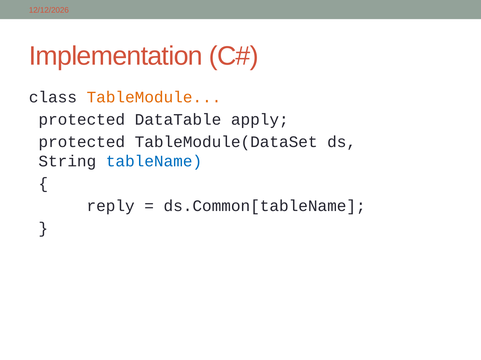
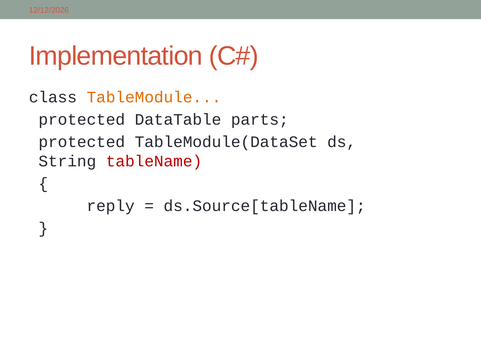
apply: apply -> parts (260, 120)
tableName colour: blue -> red (154, 161)
ds.Common[tableName: ds.Common[tableName -> ds.Source[tableName (265, 206)
